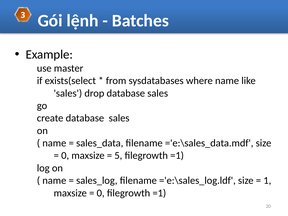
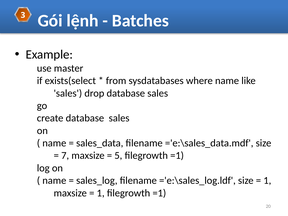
0: 0 -> 7 (65, 156)
0: 0 -> 1 (101, 193)
